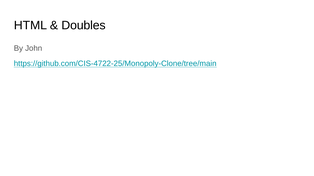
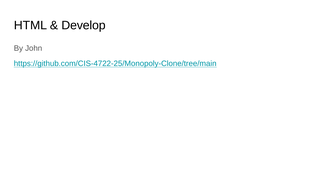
Doubles: Doubles -> Develop (83, 25)
